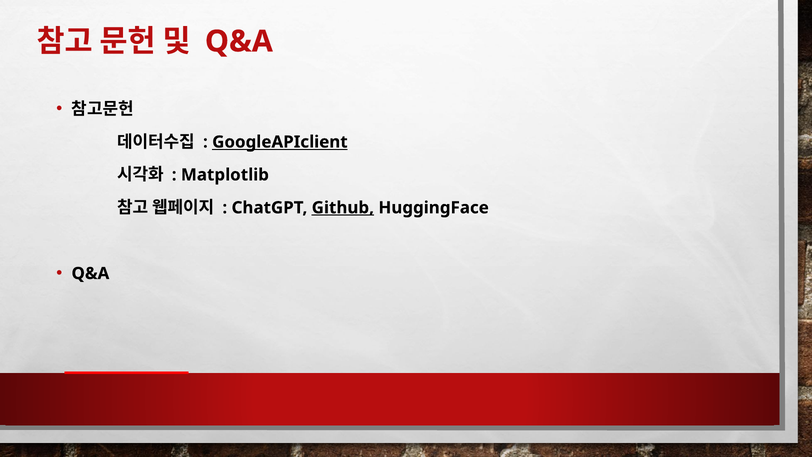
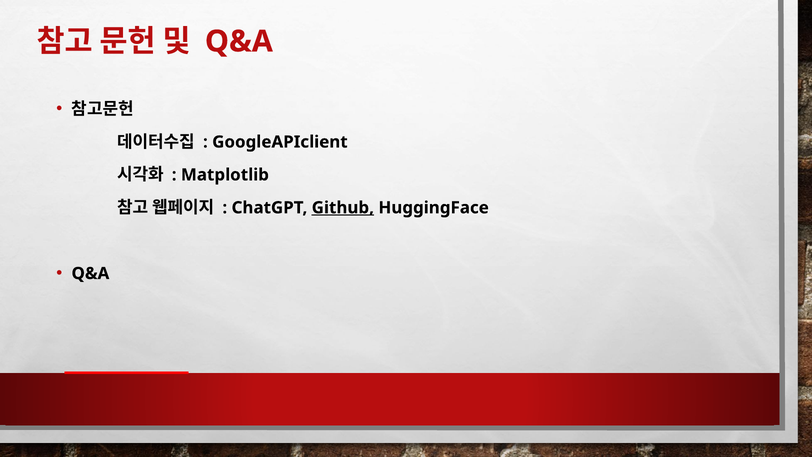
GoogleAPIclient underline: present -> none (280, 142)
